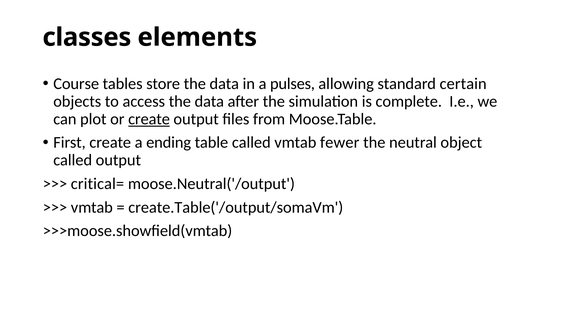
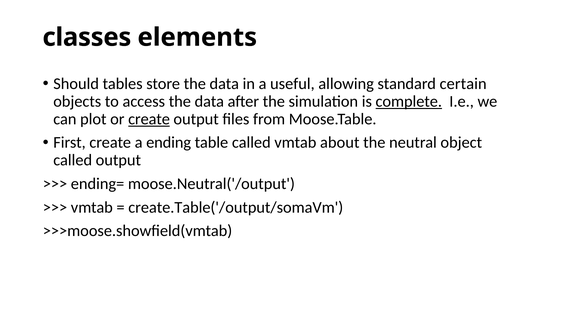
Course: Course -> Should (76, 84)
pulses: pulses -> useful (292, 84)
complete underline: none -> present (409, 101)
fewer: fewer -> about (340, 142)
critical=: critical= -> ending= (98, 184)
